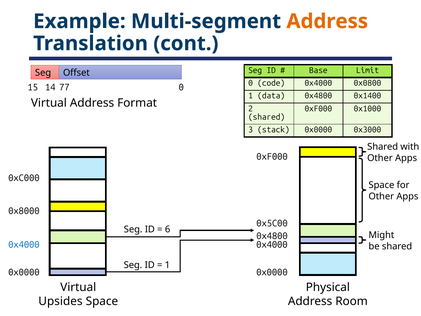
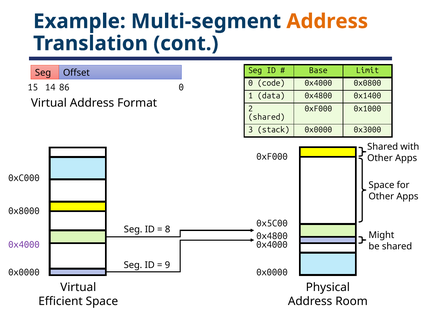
77: 77 -> 86 (64, 87)
6: 6 -> 8 (168, 229)
0x4000 colour: blue -> purple (24, 245)
1: 1 -> 9 (167, 265)
Upsides: Upsides -> Efficient (61, 301)
